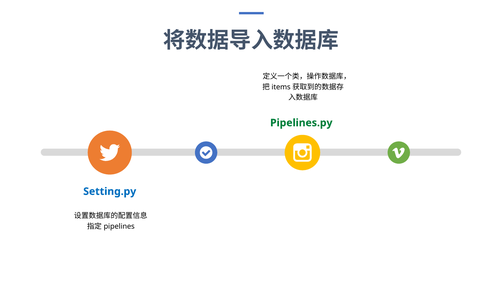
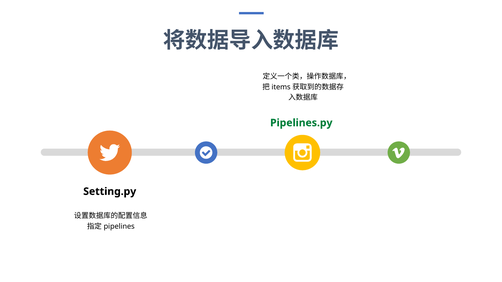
Setting.py colour: blue -> black (110, 192)
